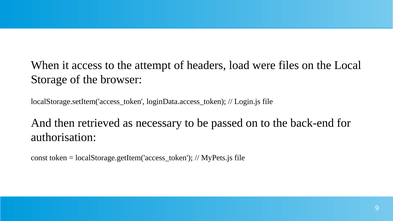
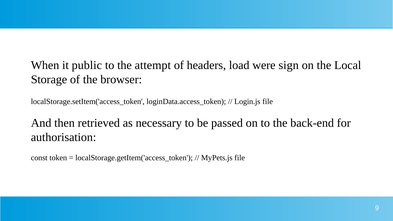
access: access -> public (87, 65)
files: files -> sign (289, 65)
